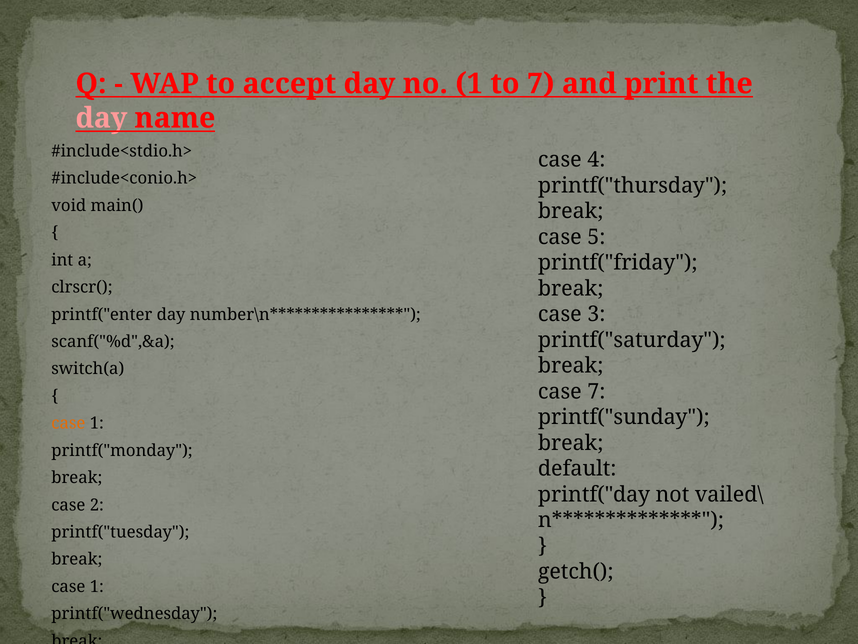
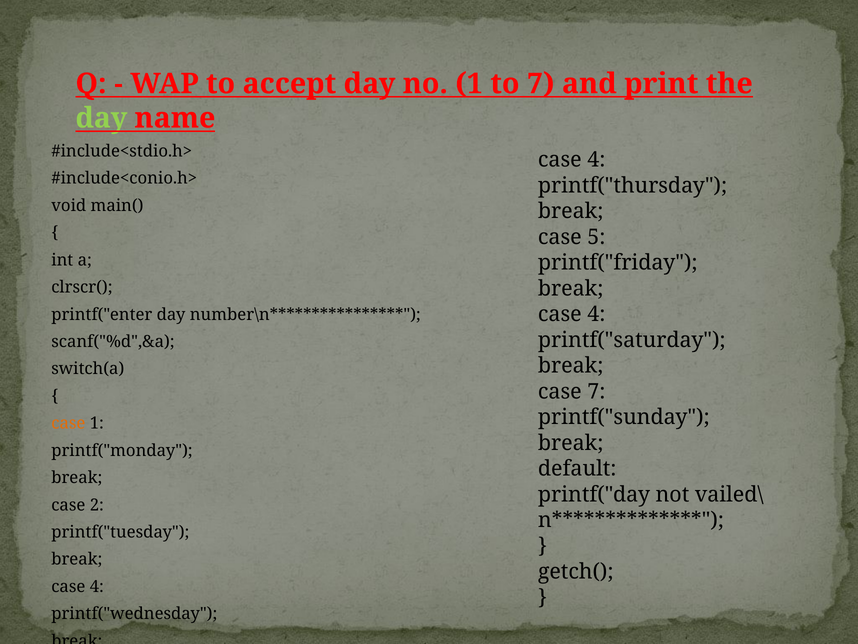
day colour: pink -> light green (101, 118)
3: 3 -> 4 (596, 314)
1: 1 -> 4 (97, 586)
